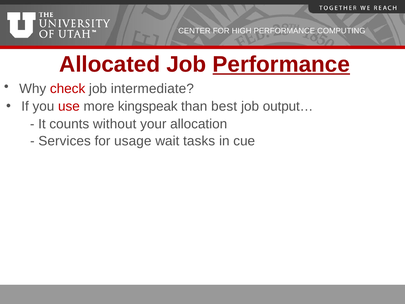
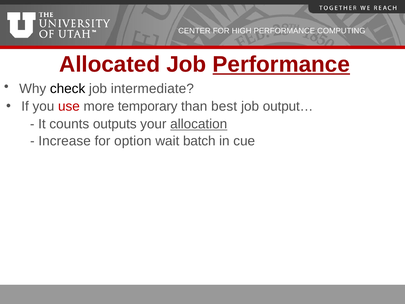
check colour: red -> black (68, 89)
kingspeak: kingspeak -> temporary (148, 106)
without: without -> outputs (115, 124)
allocation underline: none -> present (199, 124)
Services: Services -> Increase (65, 141)
usage: usage -> option (133, 141)
tasks: tasks -> batch (199, 141)
